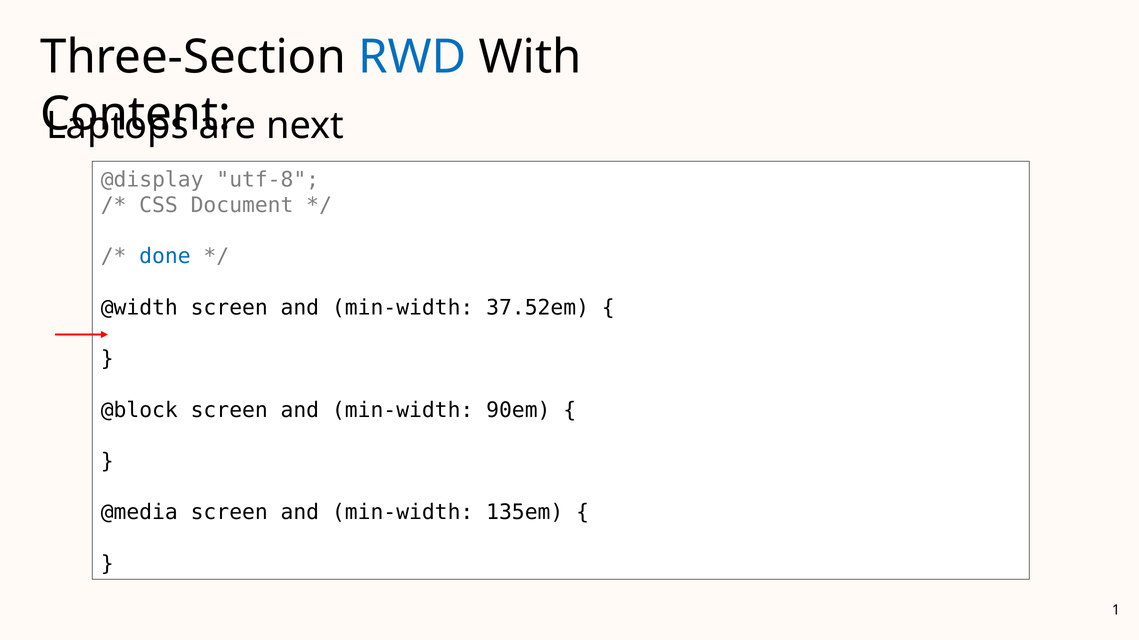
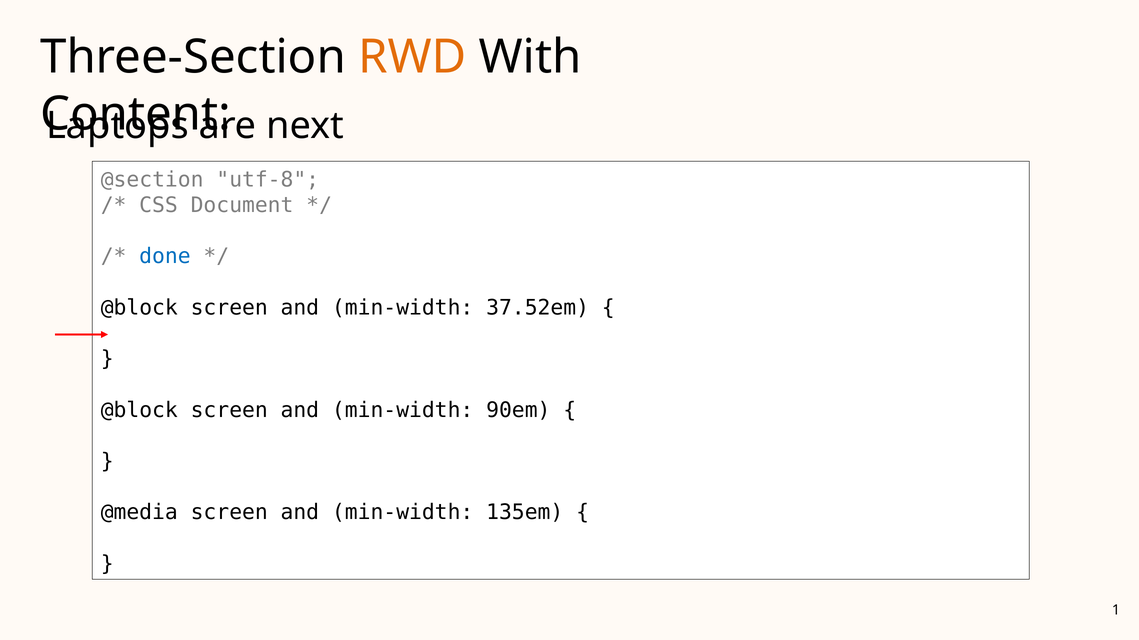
RWD colour: blue -> orange (412, 57)
@display: @display -> @section (152, 180)
@width: @width -> @block (139, 308)
